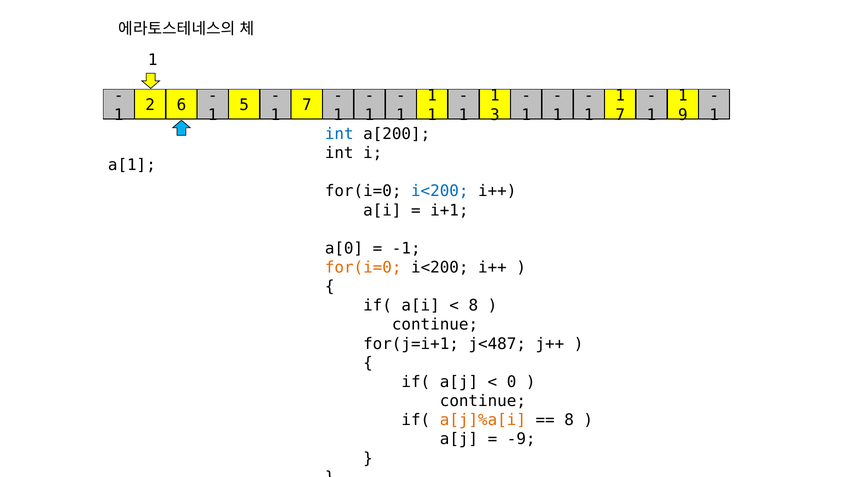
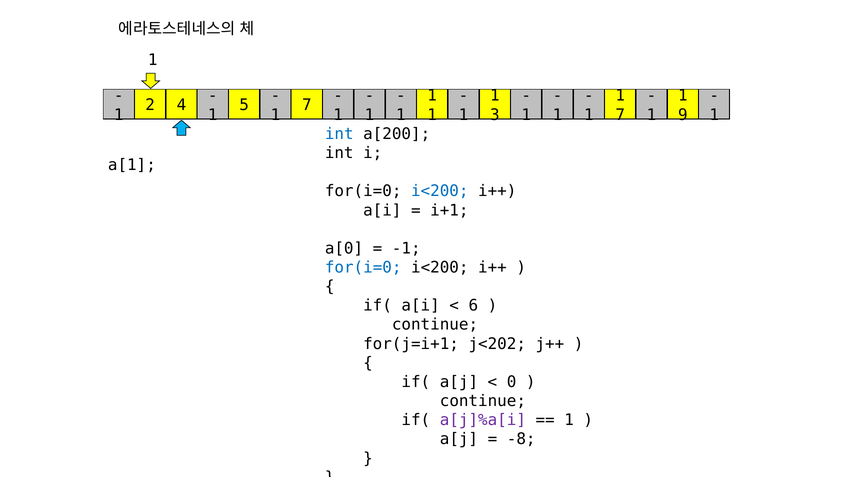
6: 6 -> 4 (181, 105)
for(i=0 colour: orange -> blue (363, 268)
8: 8 -> 6 (473, 306)
j<487: j<487 -> j<202 (497, 344)
a[j]%a[i colour: orange -> purple (483, 421)
8: 8 -> 1 (569, 421)
-9: -9 -> -8 (521, 440)
